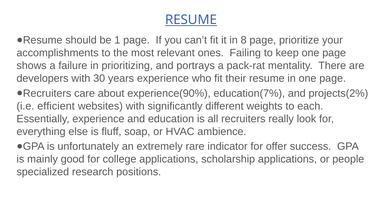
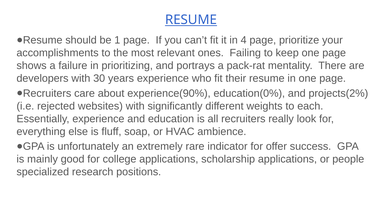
8: 8 -> 4 (244, 40)
education(7%: education(7% -> education(0% (249, 93)
efficient: efficient -> rejected (56, 106)
